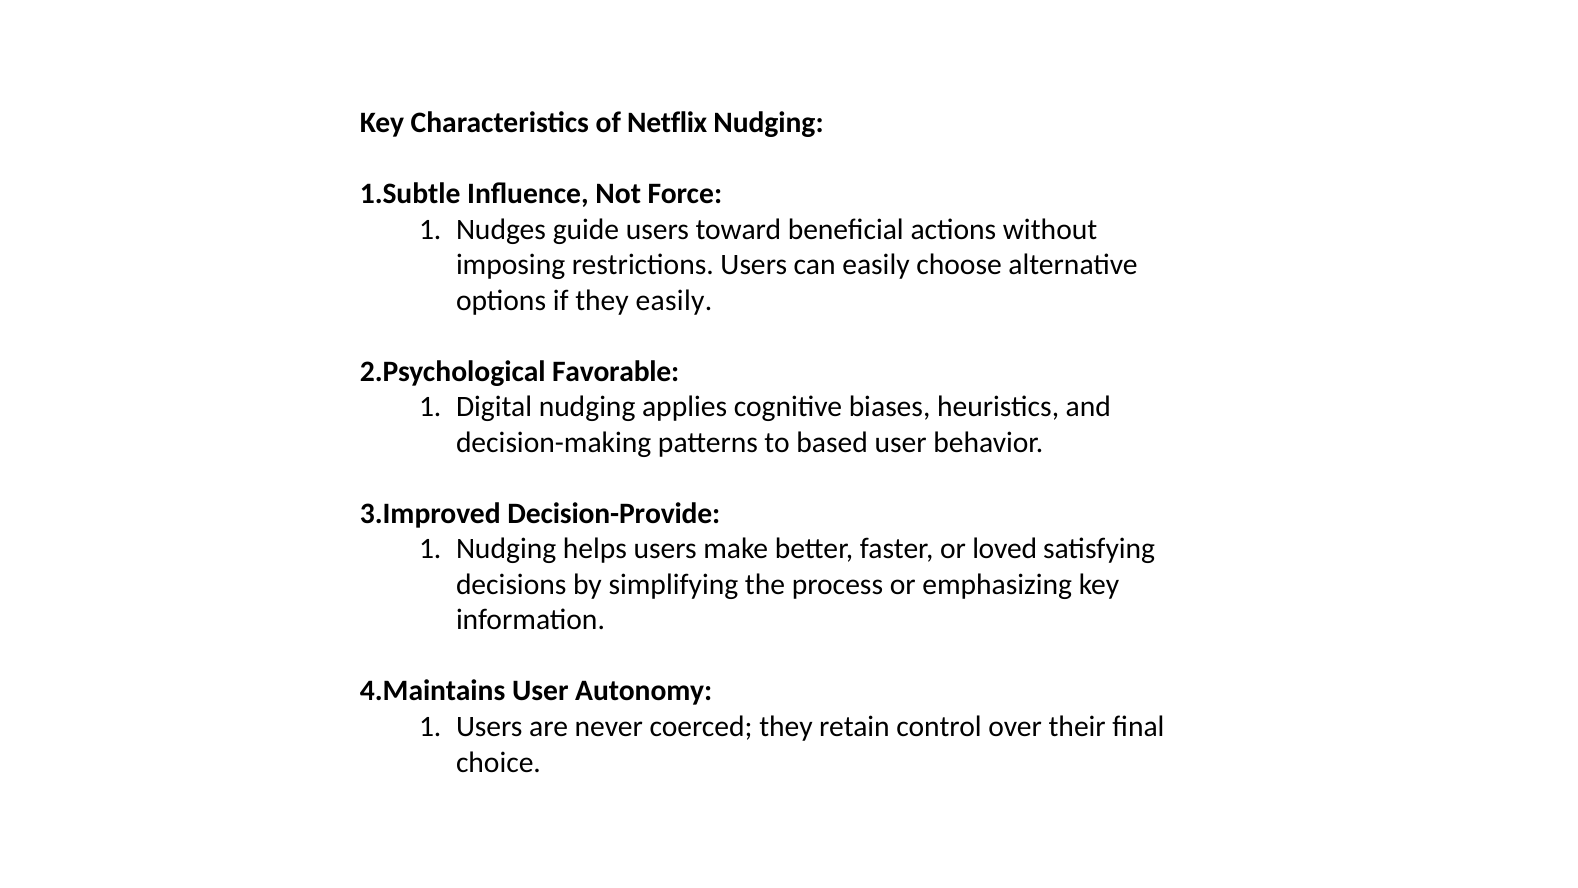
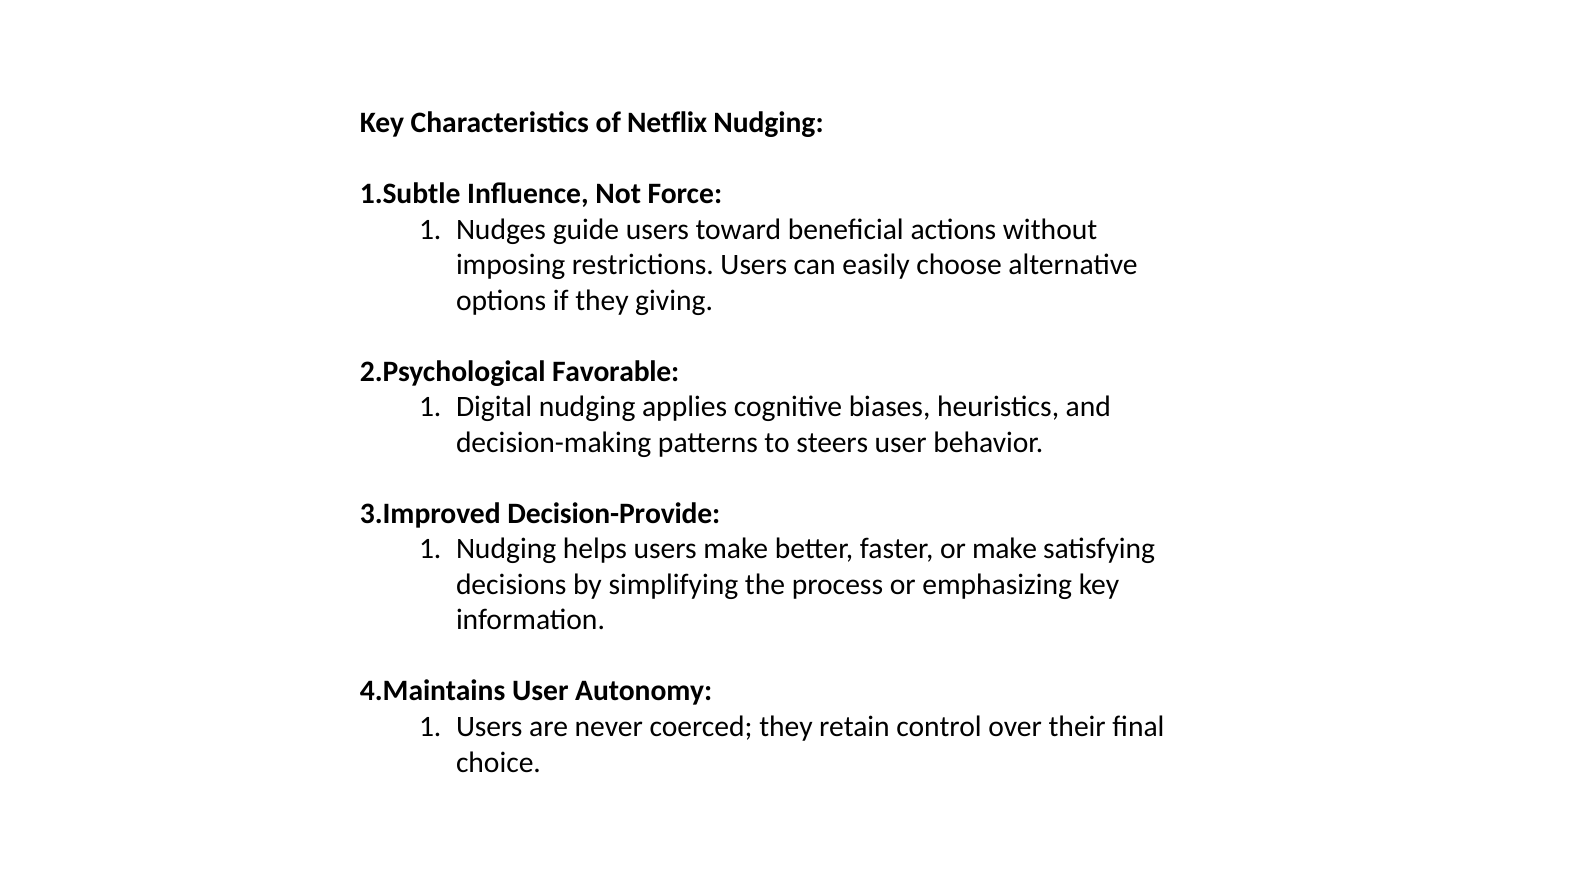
they easily: easily -> giving (674, 300)
based: based -> steers (832, 442)
or loved: loved -> make (1005, 549)
